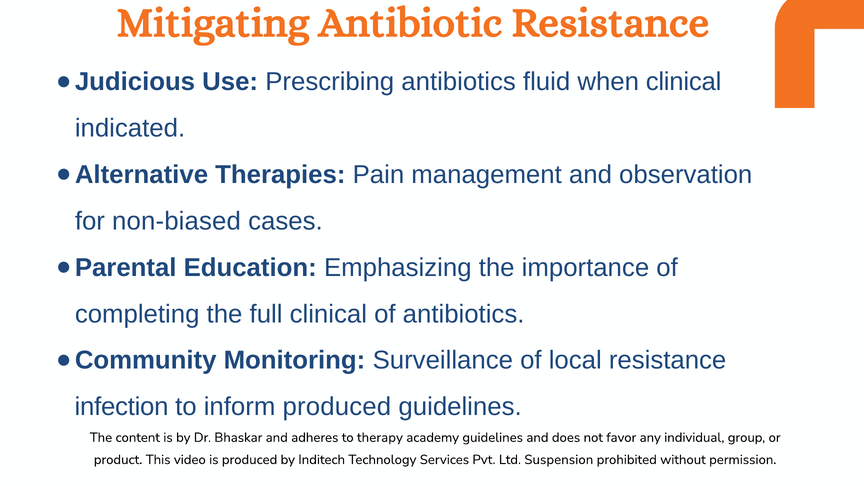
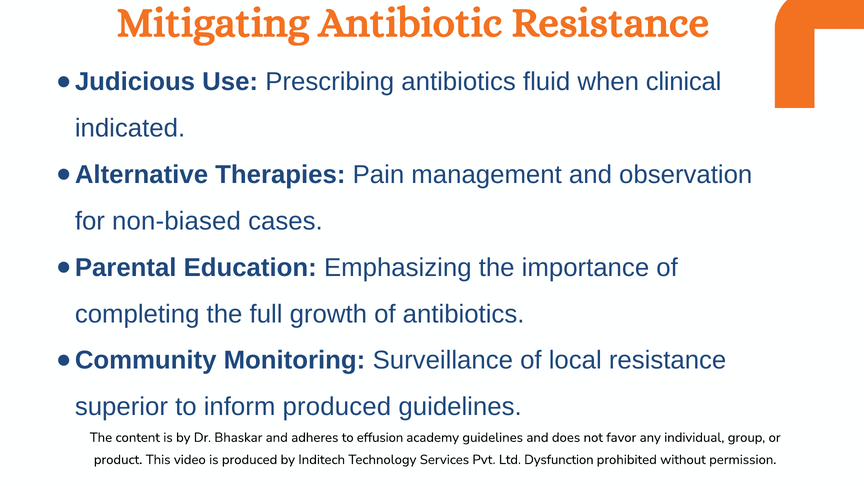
full clinical: clinical -> growth (328, 314)
infection: infection -> superior (121, 407)
therapy: therapy -> effusion (380, 438)
Suspension: Suspension -> Dysfunction (559, 460)
